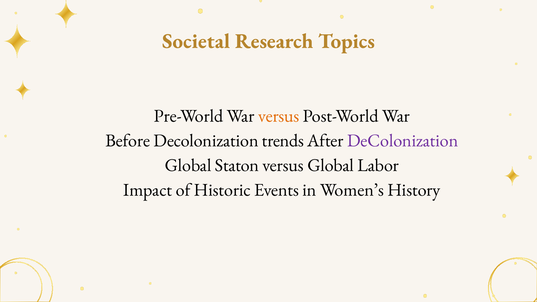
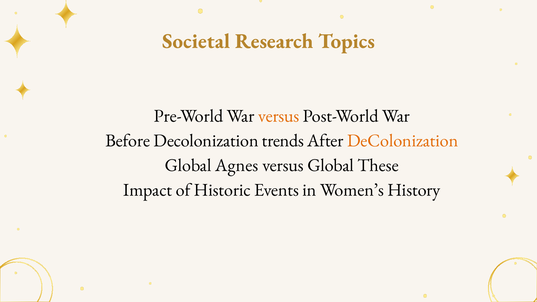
DeColonization colour: purple -> orange (403, 141)
Staton: Staton -> Agnes (237, 165)
Labor: Labor -> These (378, 165)
